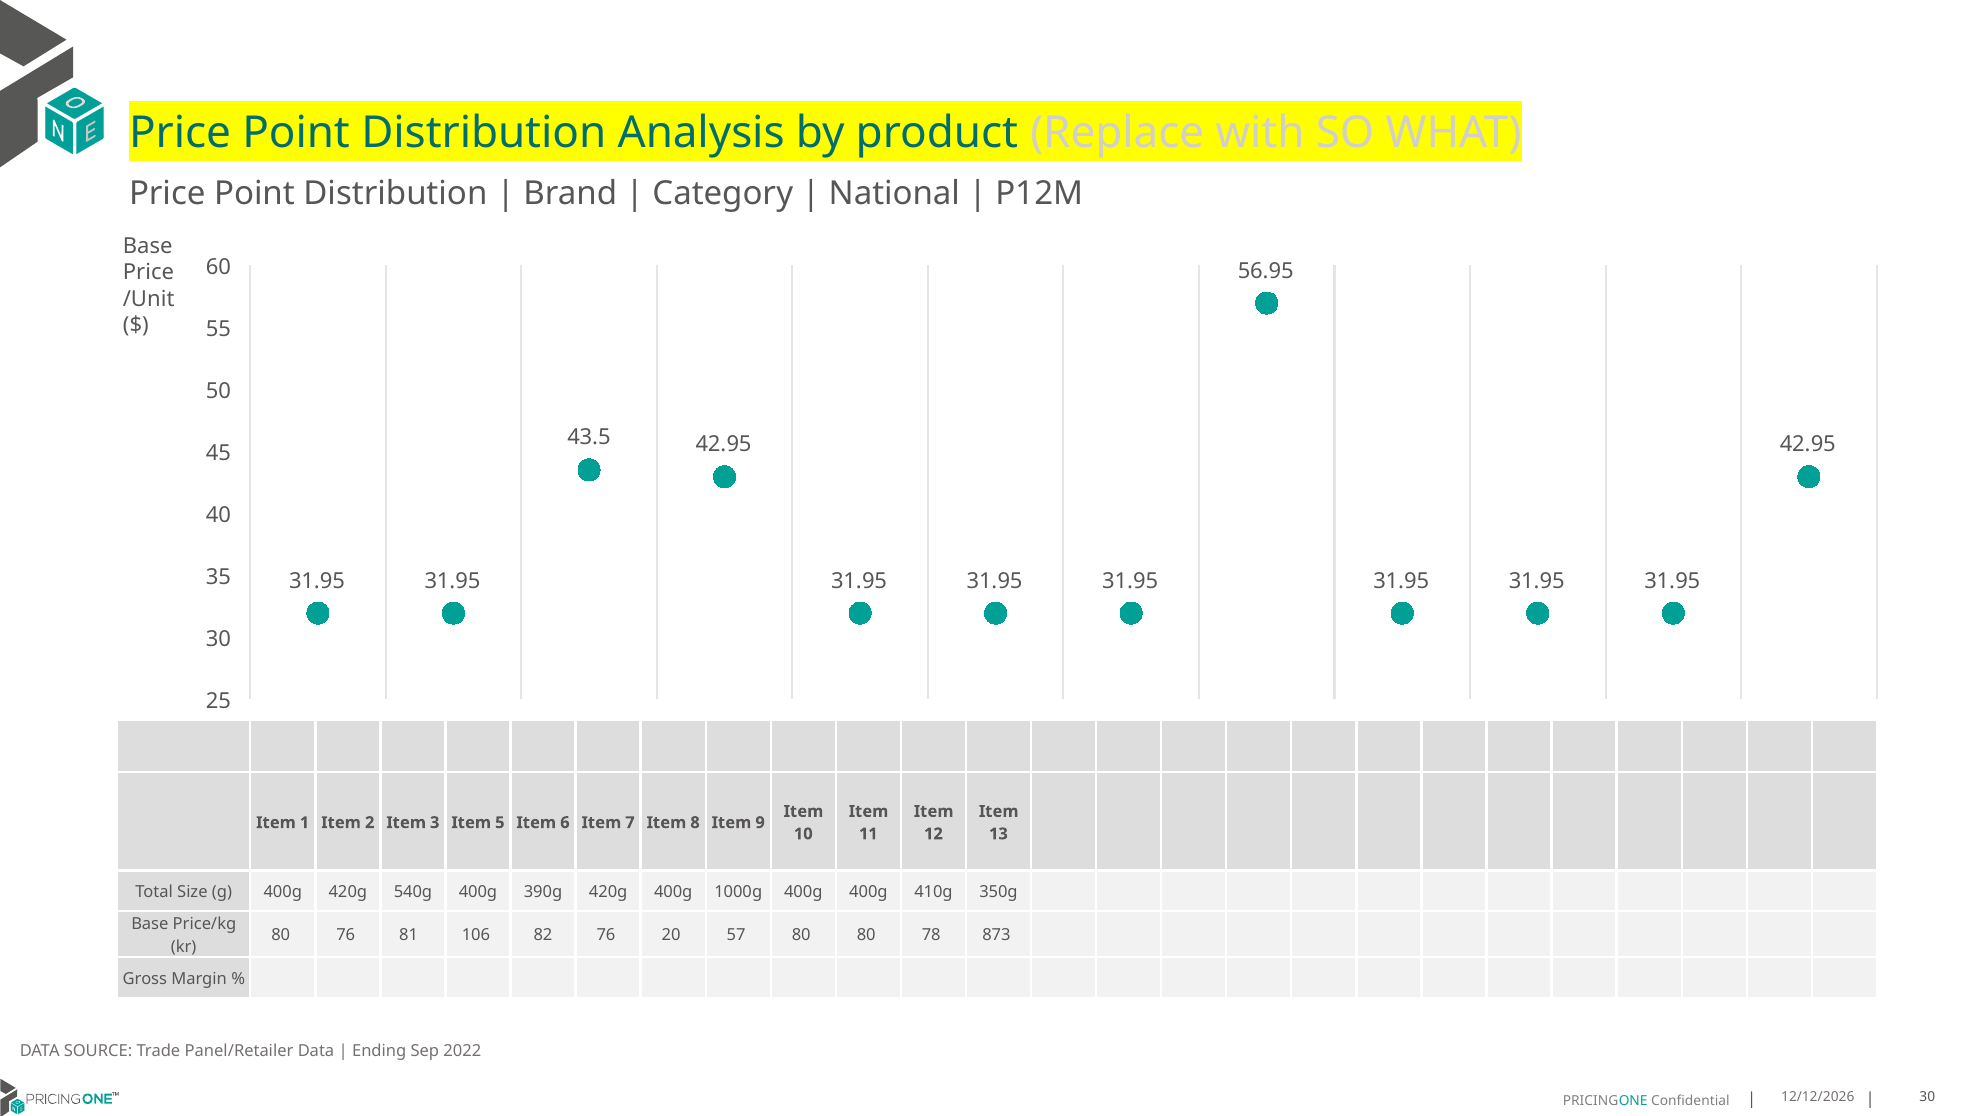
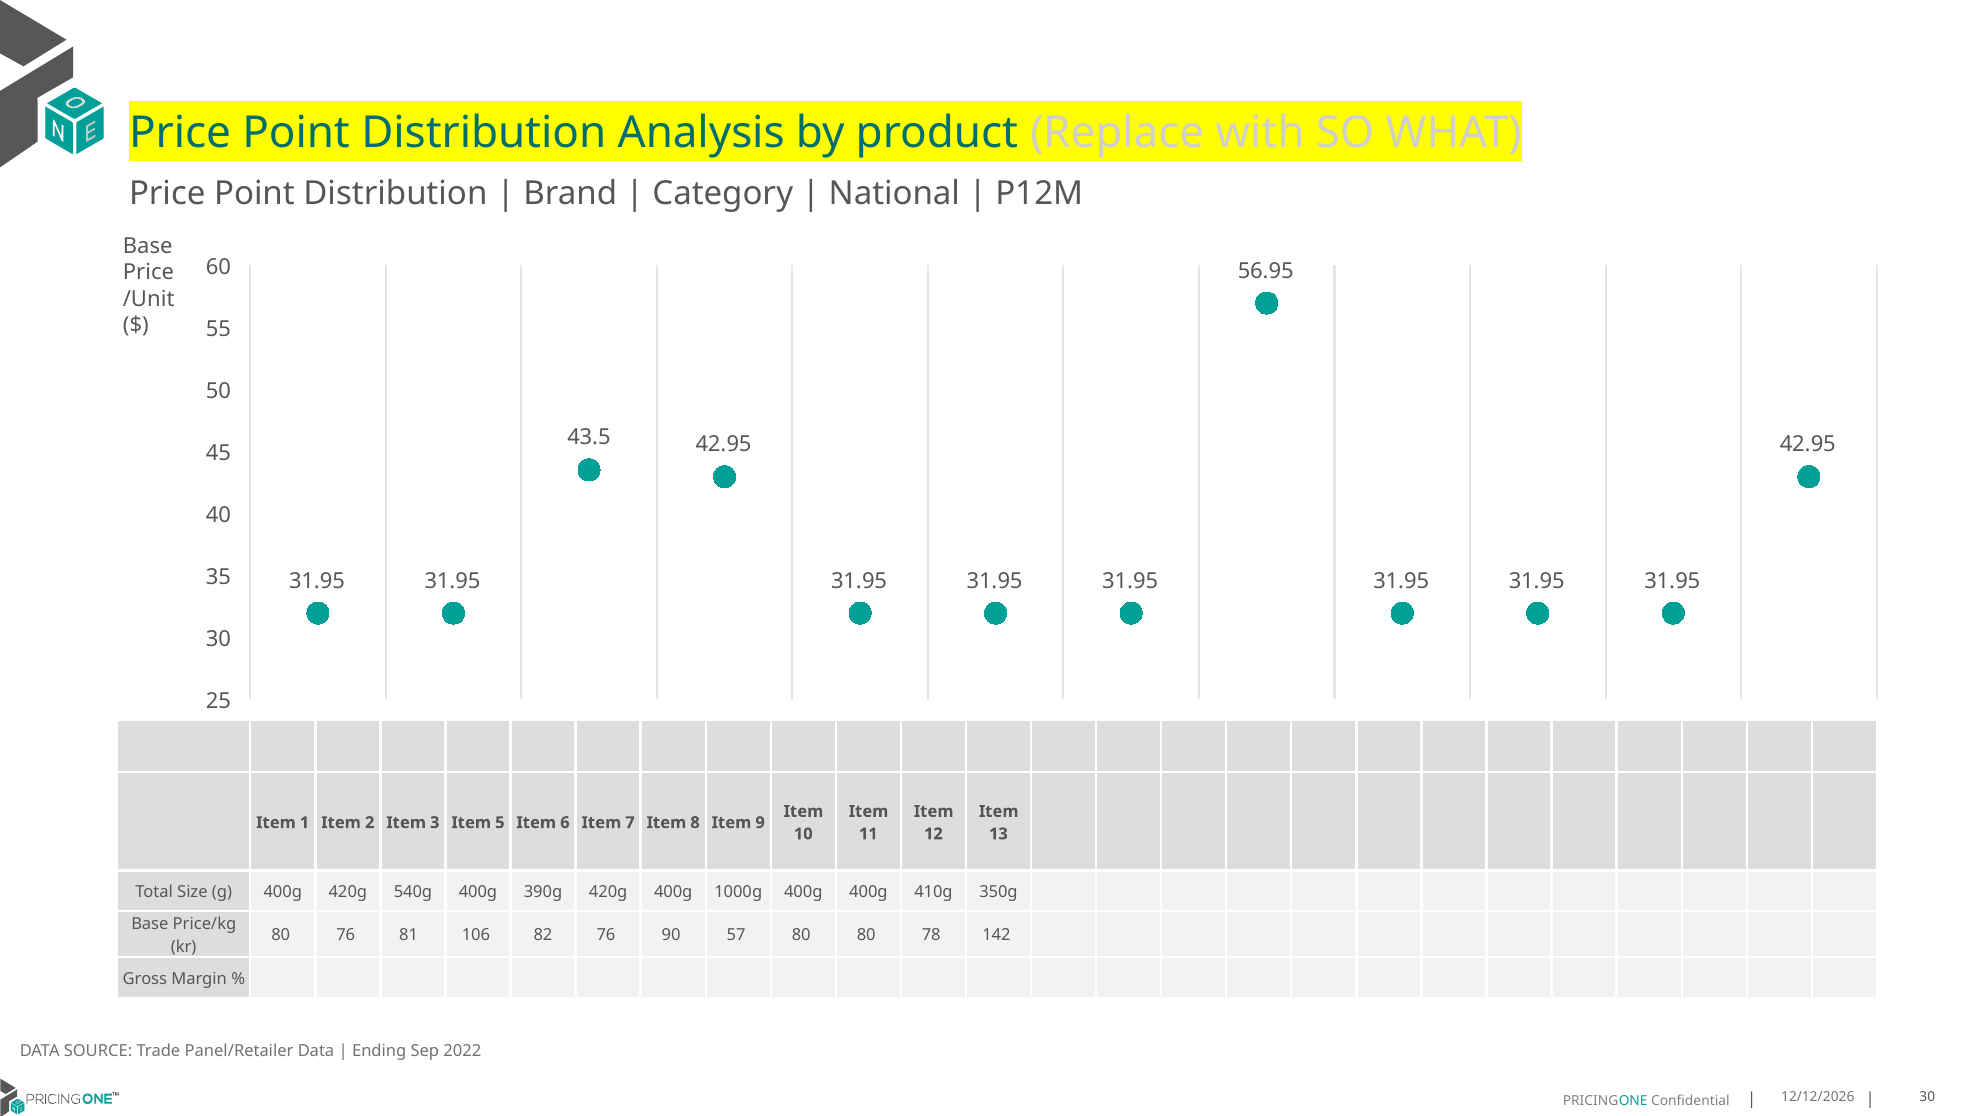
20: 20 -> 90 (671, 936)
873: 873 -> 142 (996, 936)
